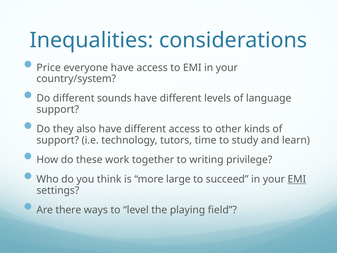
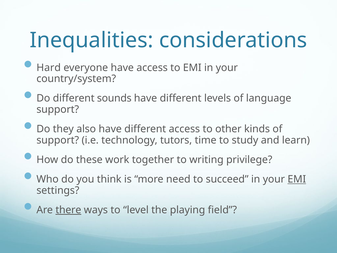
Price: Price -> Hard (49, 68)
large: large -> need (178, 179)
there underline: none -> present (68, 210)
